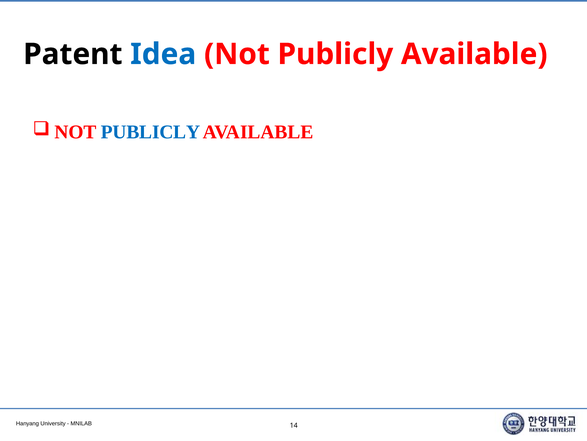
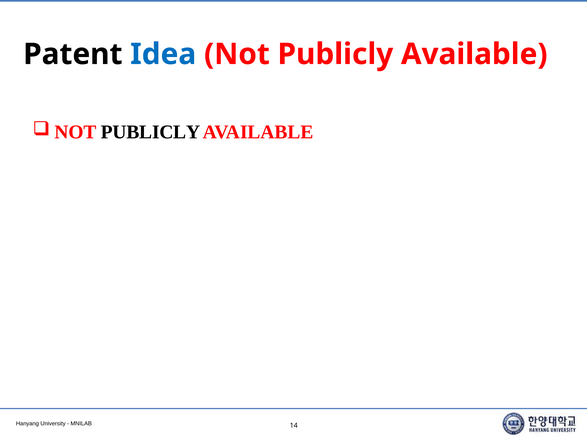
PUBLICLY colour: blue -> black (151, 132)
